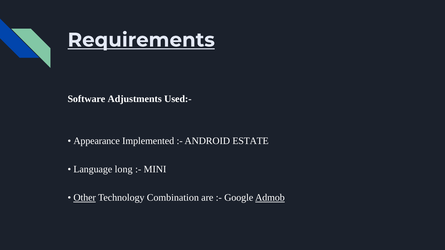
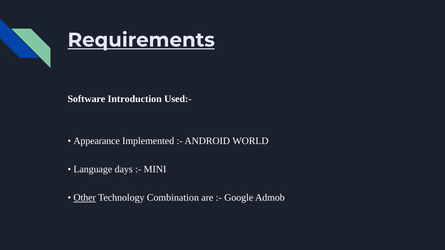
Adjustments: Adjustments -> Introduction (135, 99)
ESTATE: ESTATE -> WORLD (251, 141)
long: long -> days (124, 170)
Admob underline: present -> none (270, 198)
